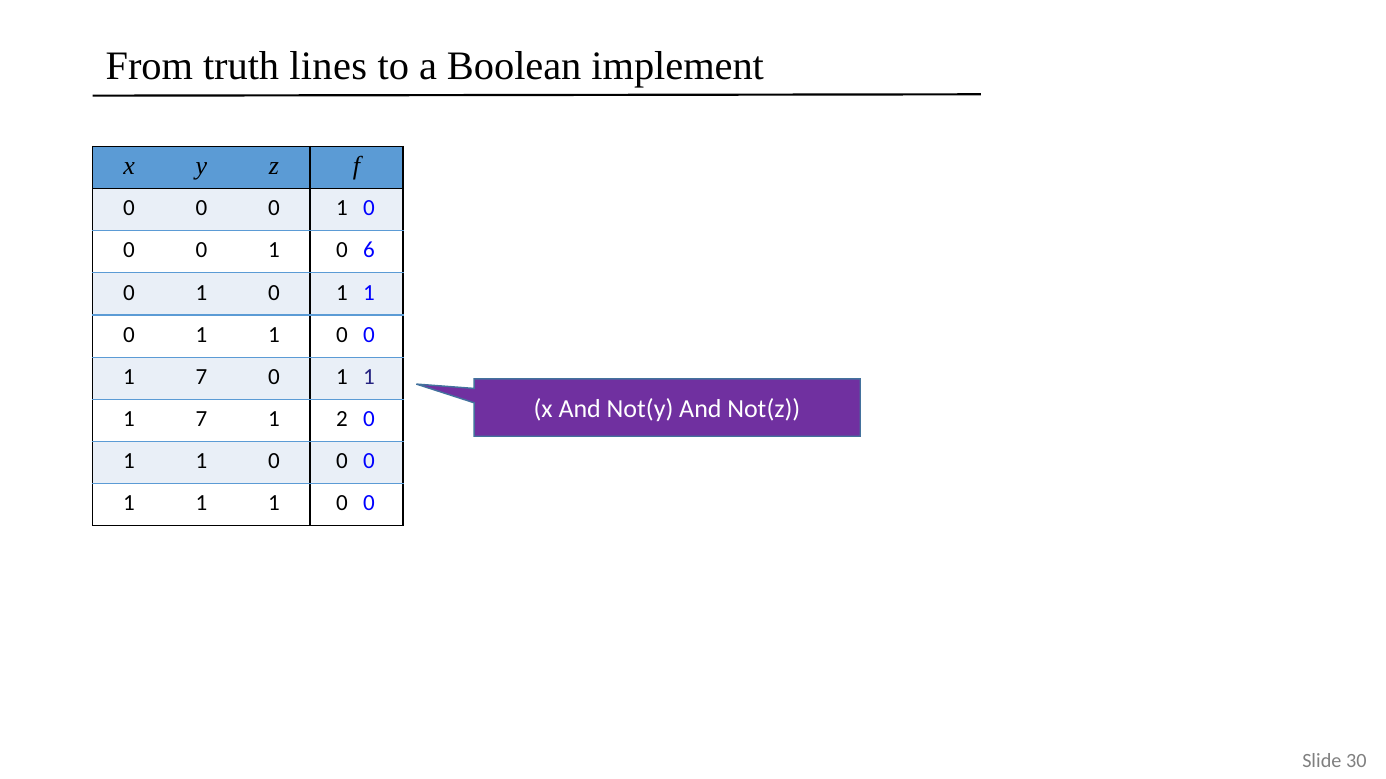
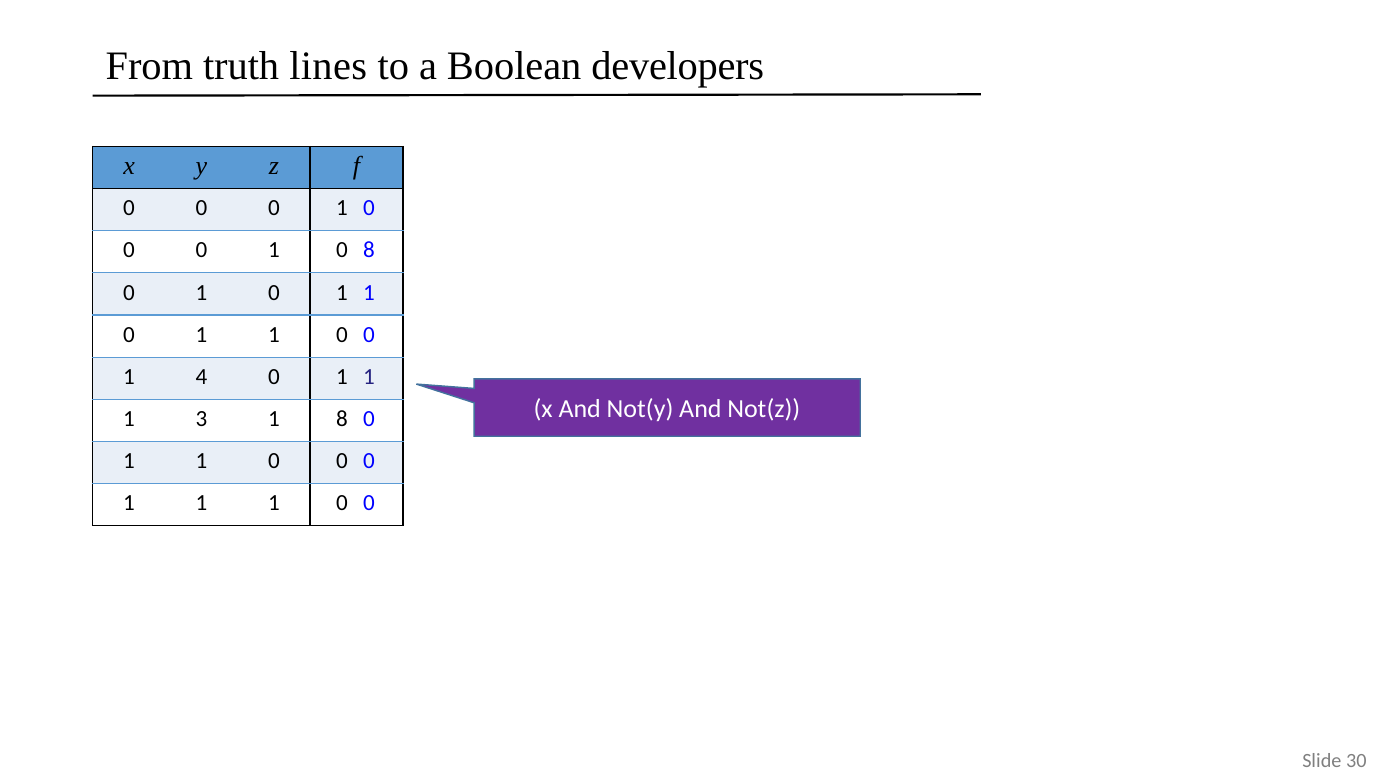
implement: implement -> developers (678, 66)
0 6: 6 -> 8 (369, 251)
7: 7 -> 4 (201, 377)
7: 7 -> 3 (201, 419)
1 2: 2 -> 8 (342, 419)
